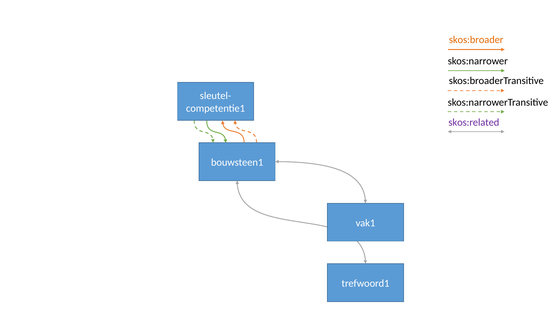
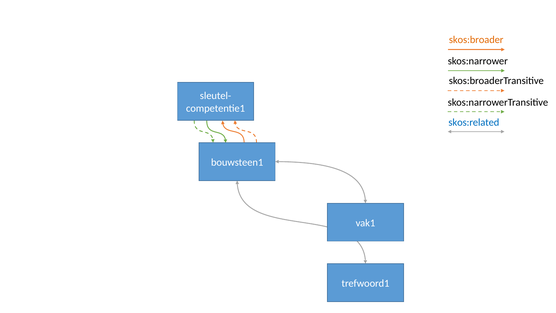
skos:related colour: purple -> blue (474, 122)
